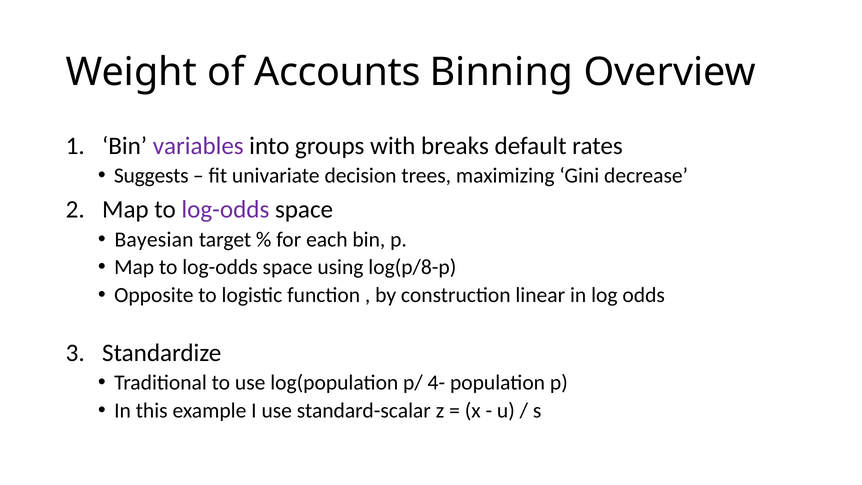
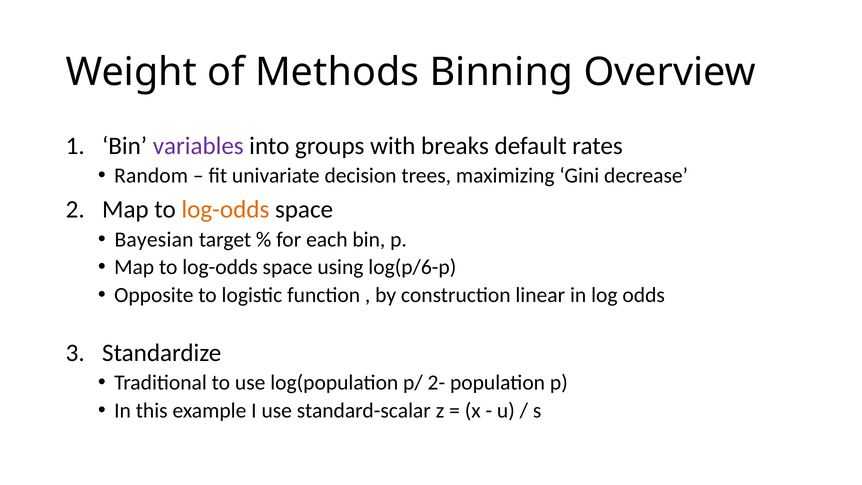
Accounts: Accounts -> Methods (337, 72)
Suggests: Suggests -> Random (151, 175)
log-odds colour: purple -> orange (225, 210)
log(p/8-p: log(p/8-p -> log(p/6-p (412, 267)
4-: 4- -> 2- (436, 383)
